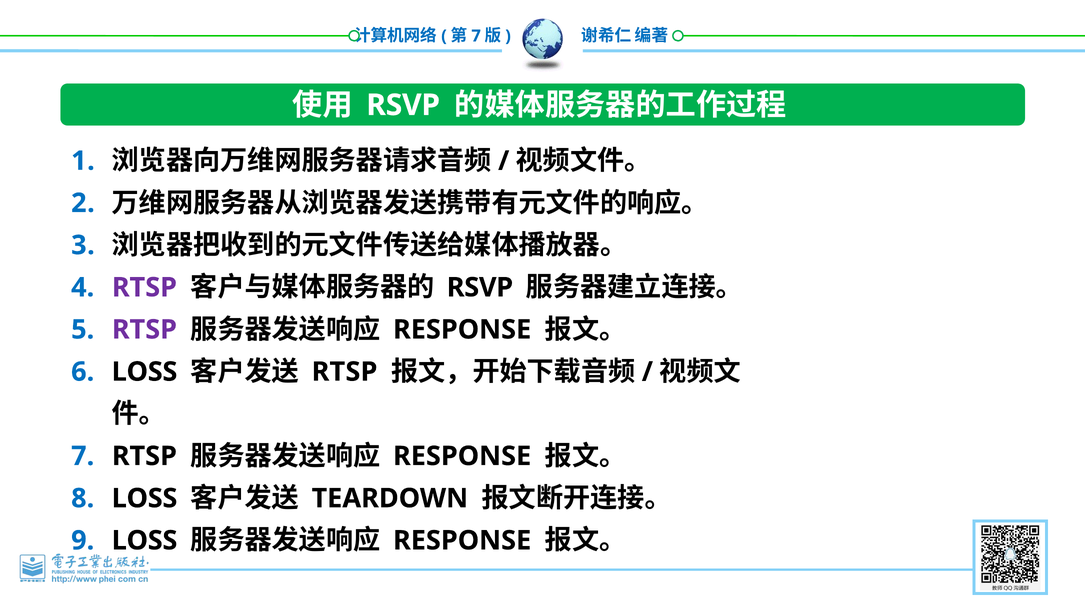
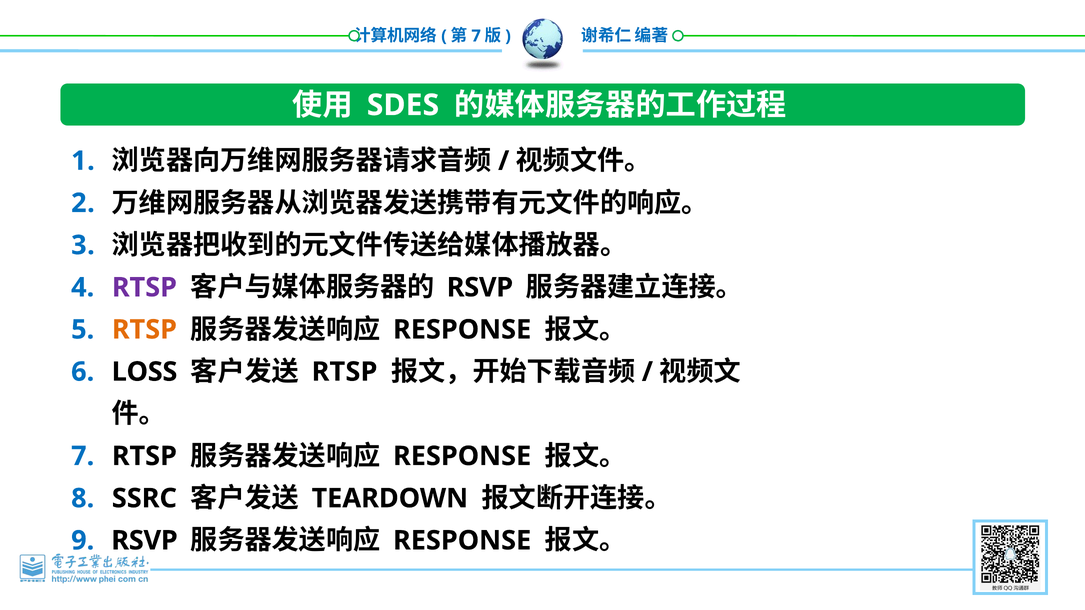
RSVP: RSVP -> SDES (403, 105)
RTSP colour: purple -> orange (144, 330)
LOSS: LOSS -> SSRC (144, 499)
LOSS: LOSS -> RSVP (145, 541)
